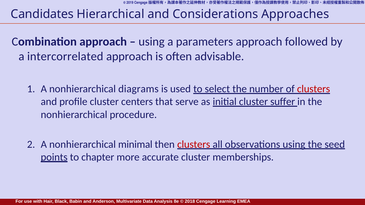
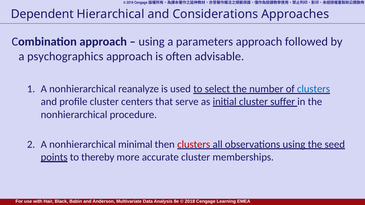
Candidates: Candidates -> Dependent (42, 14)
intercorrelated: intercorrelated -> psychographics (65, 56)
diagrams: diagrams -> reanalyze (139, 89)
clusters colour: red -> blue (314, 89)
chapter: chapter -> thereby (98, 157)
